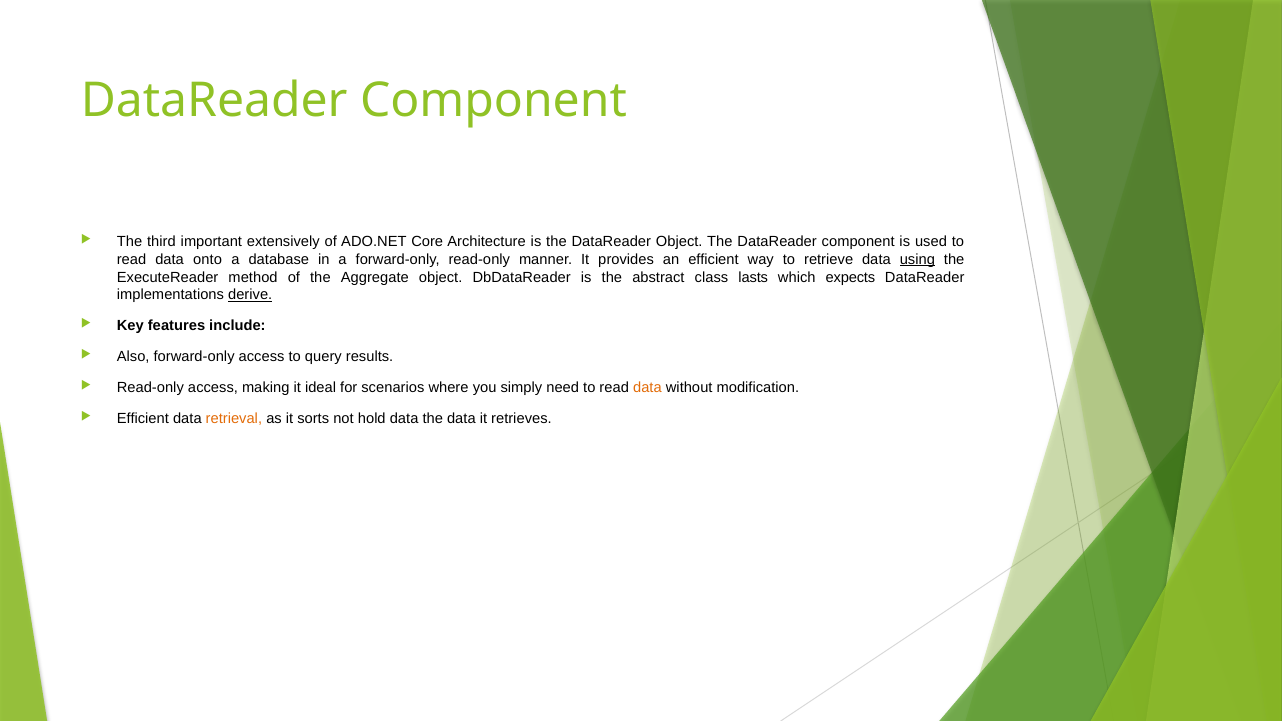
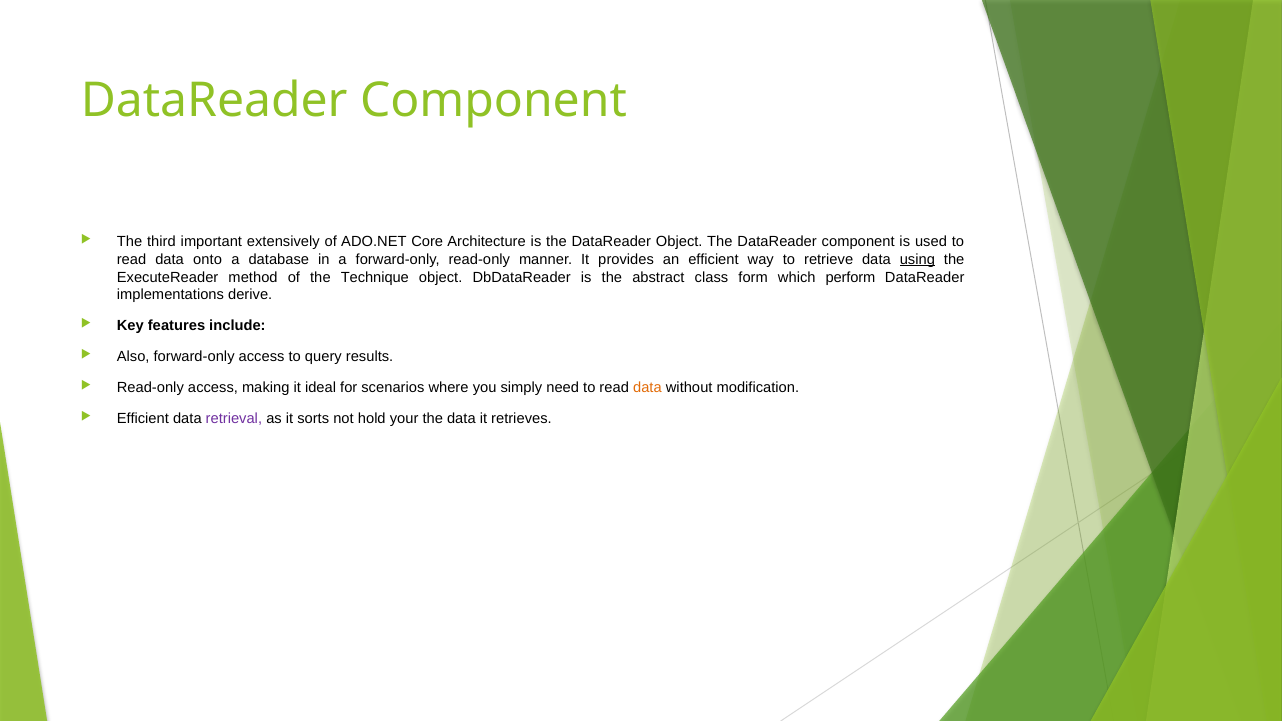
Aggregate: Aggregate -> Technique (375, 277)
lasts: lasts -> form (753, 277)
expects: expects -> perform (850, 277)
derive underline: present -> none (250, 295)
retrieval colour: orange -> purple (234, 419)
hold data: data -> your (404, 419)
